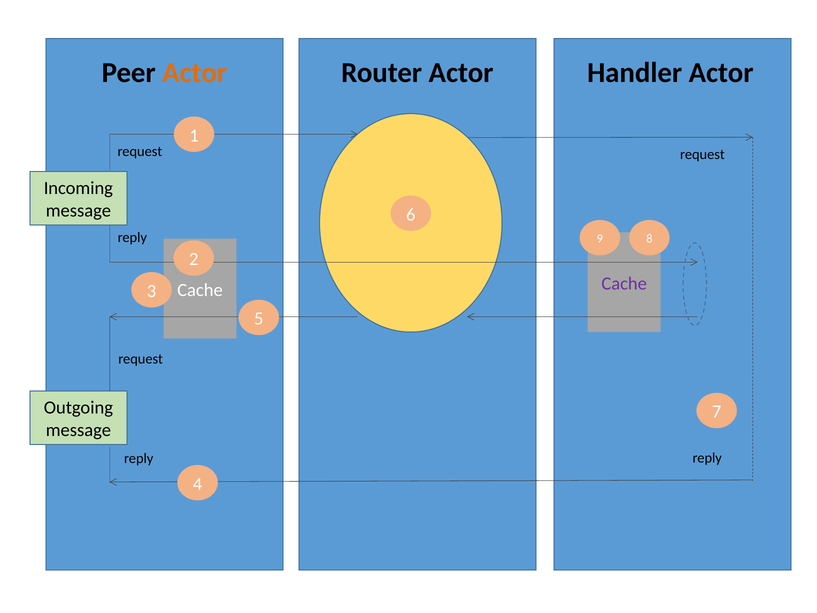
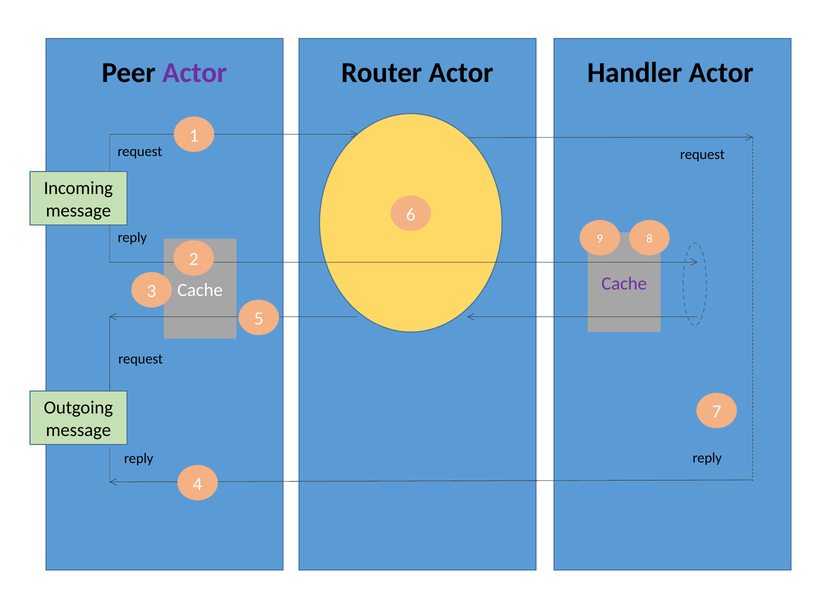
Actor colour: orange -> purple (195, 73)
